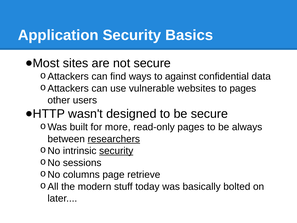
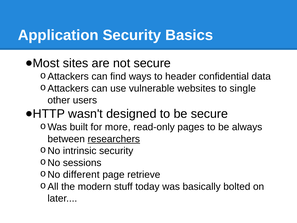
against: against -> header (181, 76)
to pages: pages -> single (243, 88)
security underline: present -> none (116, 151)
columns: columns -> different (81, 174)
